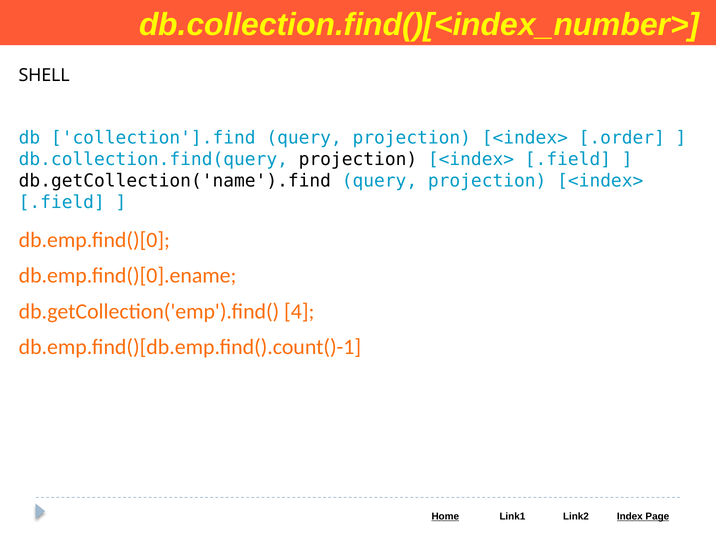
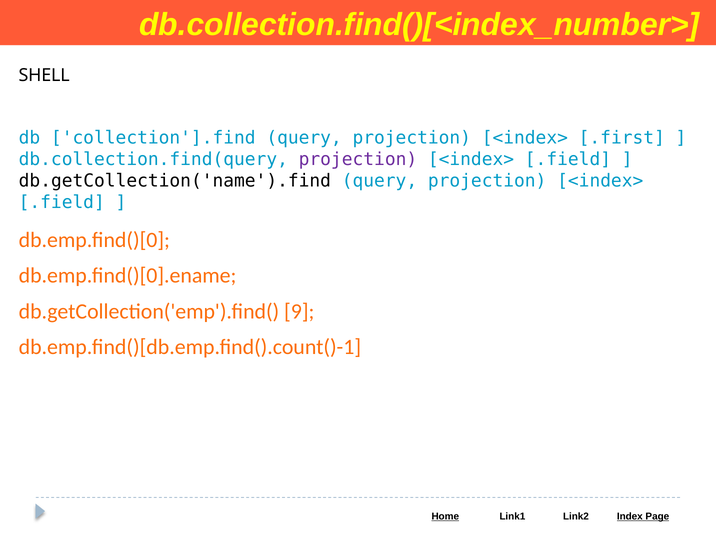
.order: .order -> .first (622, 138)
projection colour: black -> purple (358, 159)
4: 4 -> 9 (299, 311)
